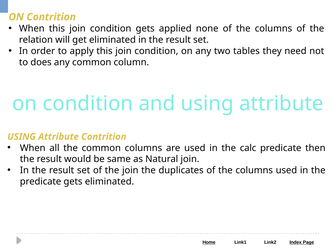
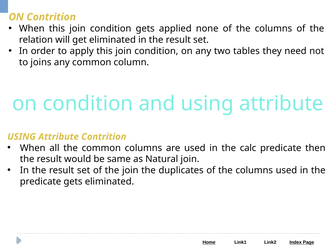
does: does -> joins (41, 62)
